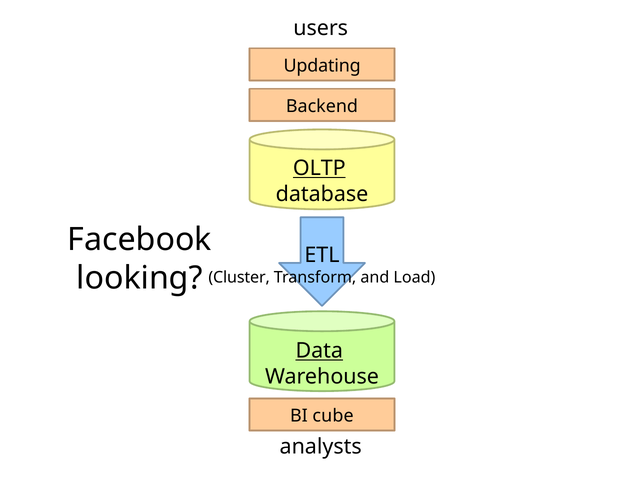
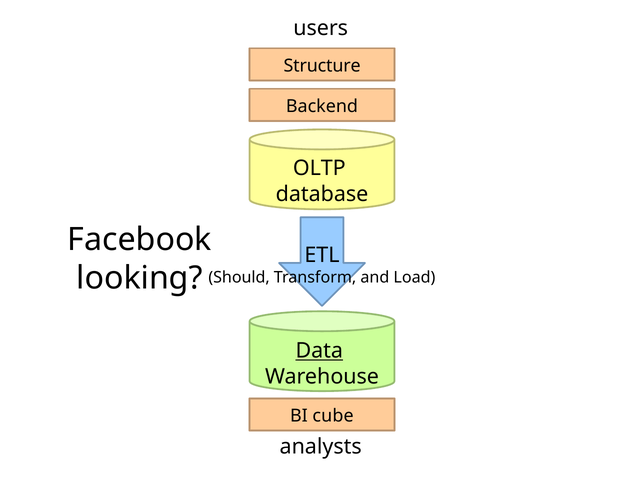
Updating: Updating -> Structure (322, 66)
OLTP underline: present -> none (319, 168)
Cluster: Cluster -> Should (239, 277)
